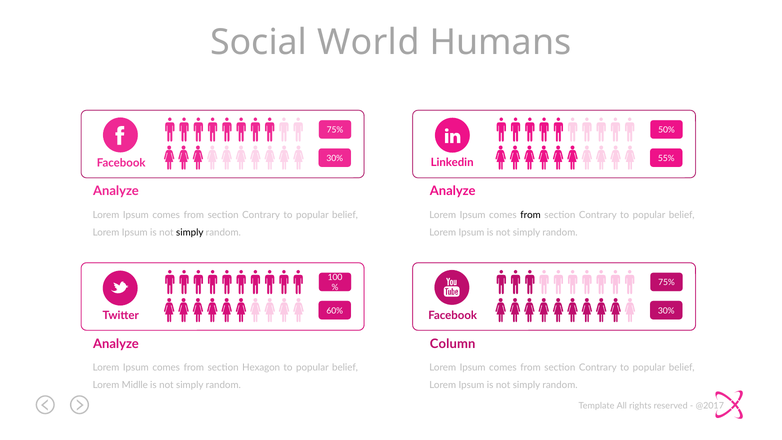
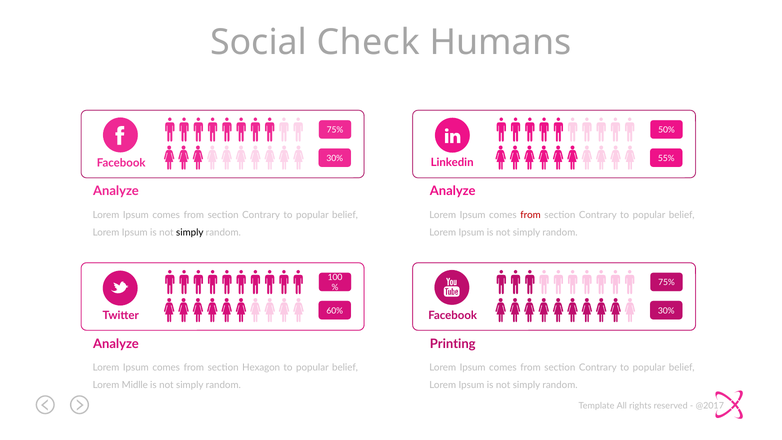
World: World -> Check (368, 42)
from colour: black -> red (531, 215)
Column: Column -> Printing (453, 344)
